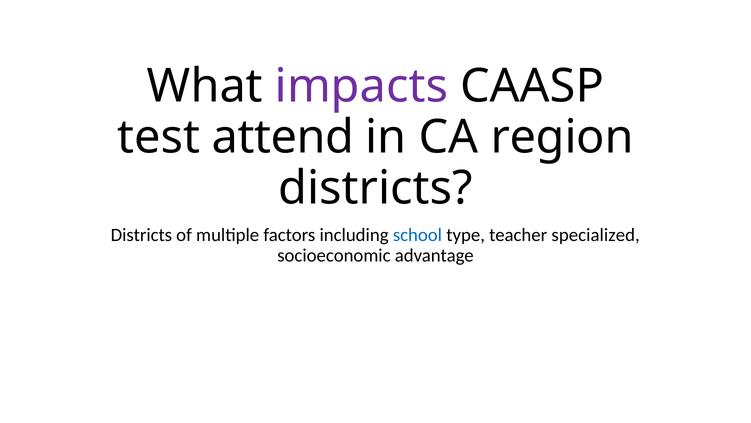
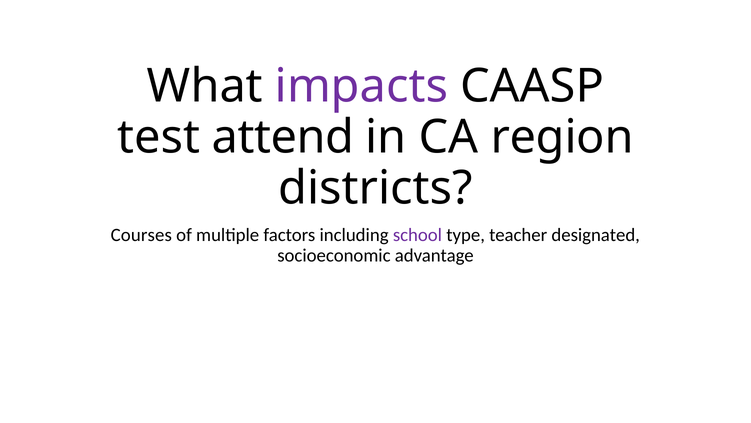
Districts: Districts -> Courses (141, 235)
school colour: blue -> purple (417, 235)
specialized: specialized -> designated (596, 235)
